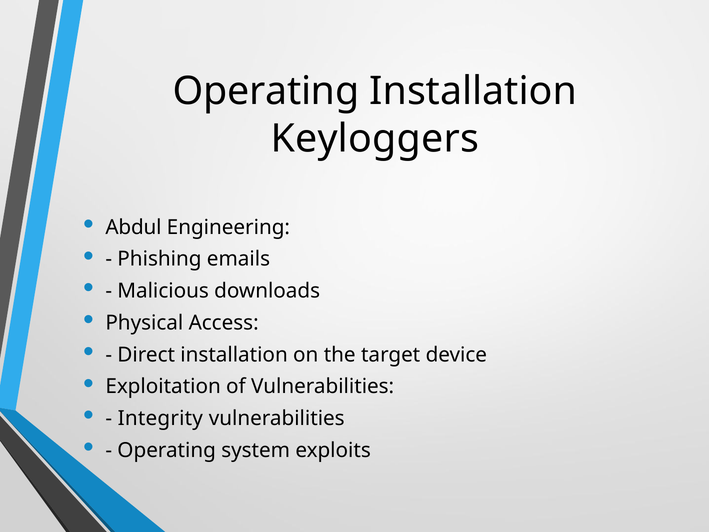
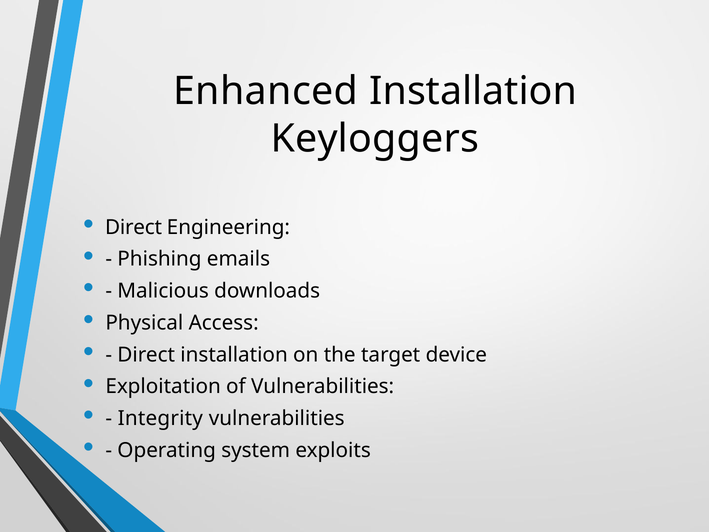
Operating: Operating -> Enhanced (266, 91)
Abdul: Abdul -> Direct (134, 227)
